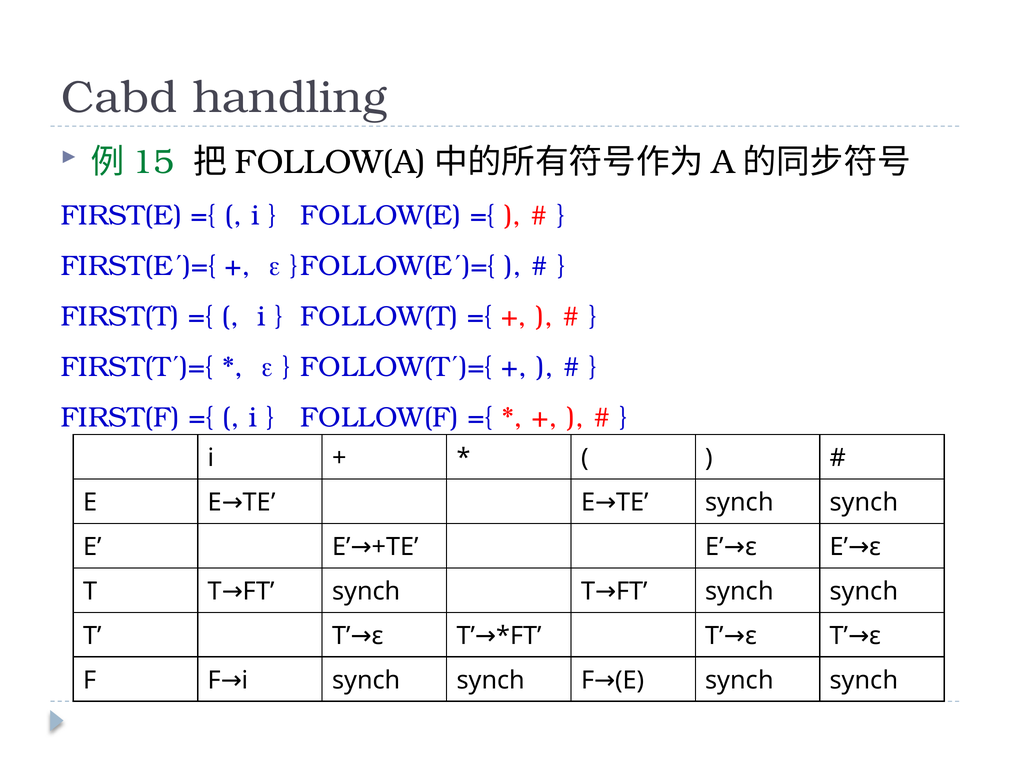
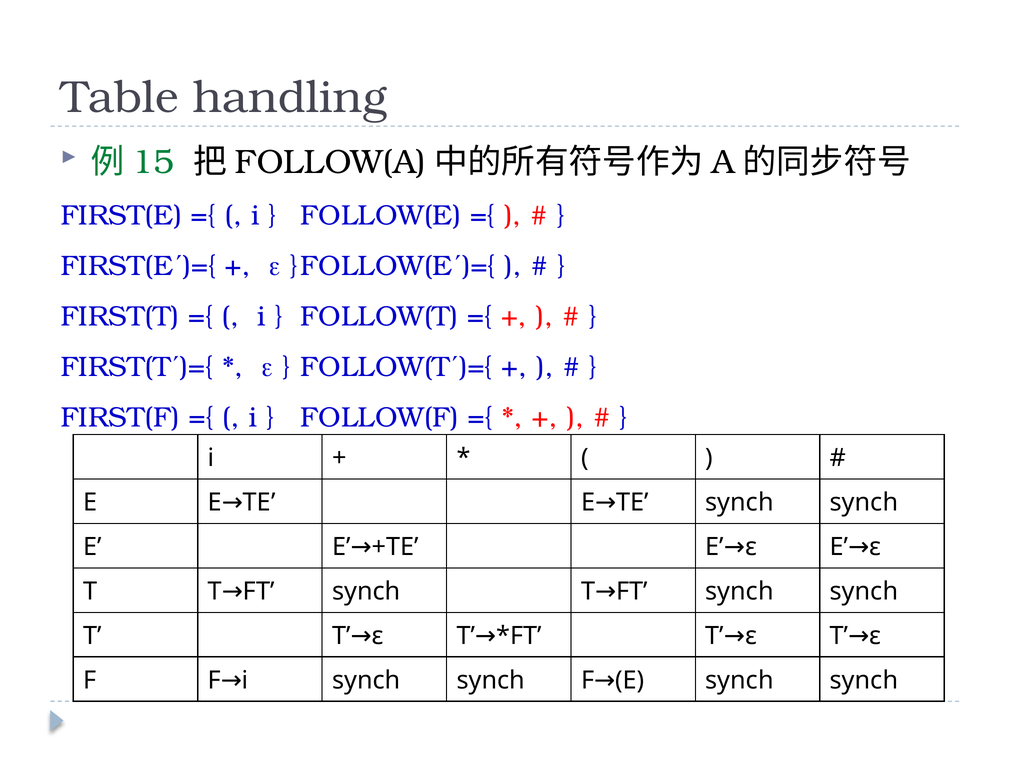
Cabd: Cabd -> Table (120, 97)
